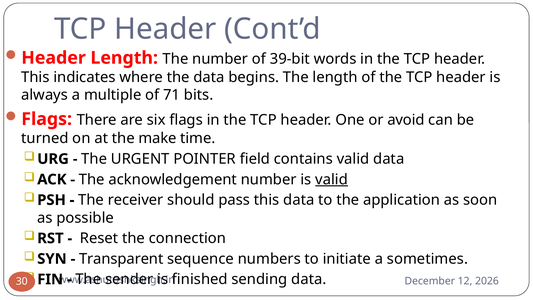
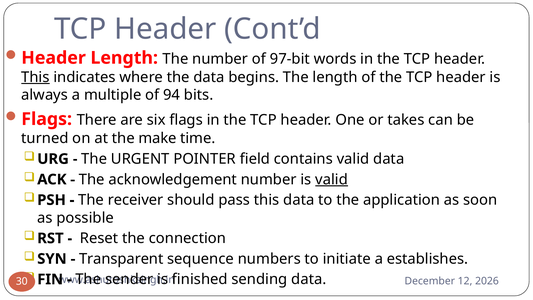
39-bit: 39-bit -> 97-bit (290, 59)
This underline: none -> present (35, 77)
71: 71 -> 94 (172, 95)
avoid: avoid -> takes (406, 120)
sometimes: sometimes -> establishes (427, 259)
